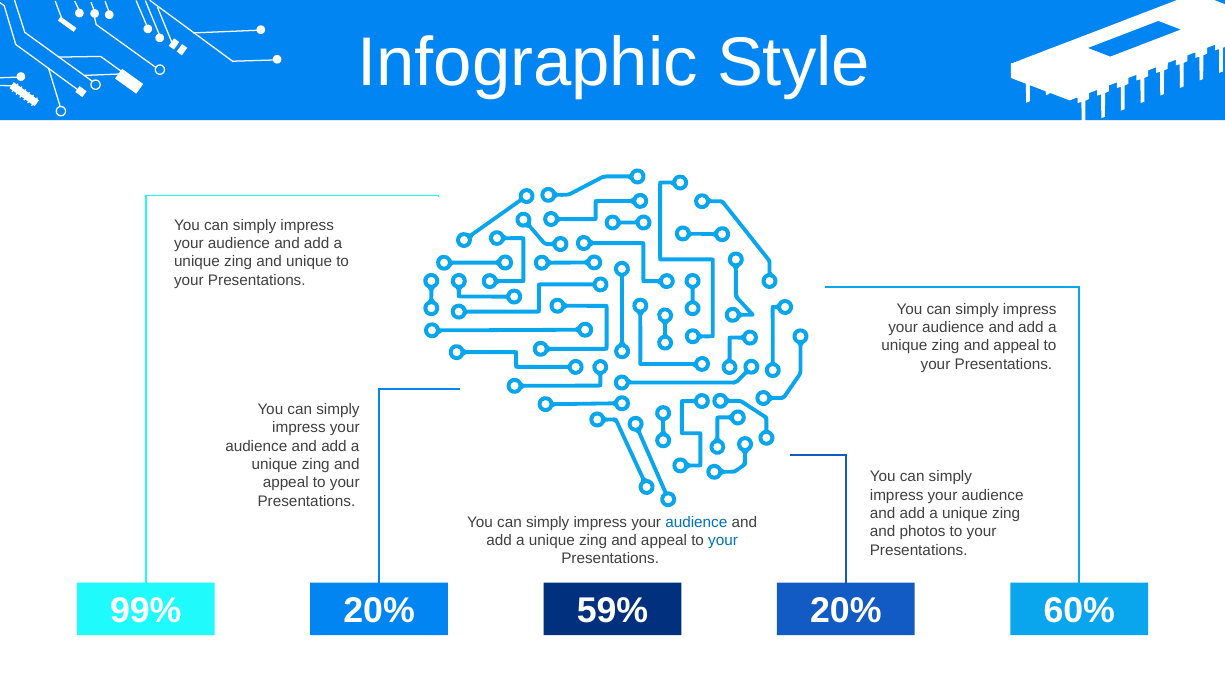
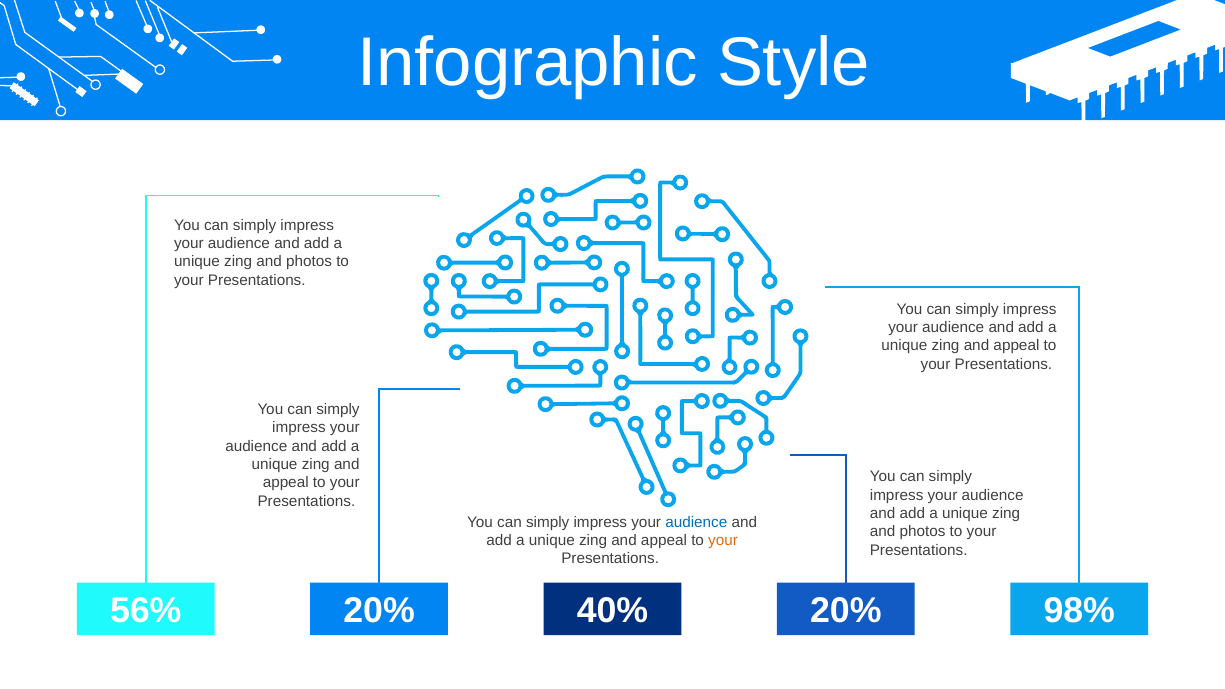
unique: unique -> photos (309, 262)
your colour: blue -> orange (723, 540)
99%: 99% -> 56% (146, 611)
59%: 59% -> 40% (613, 611)
60%: 60% -> 98% (1079, 611)
